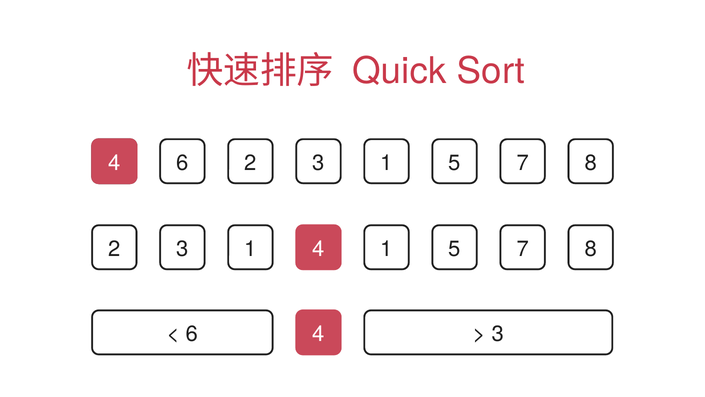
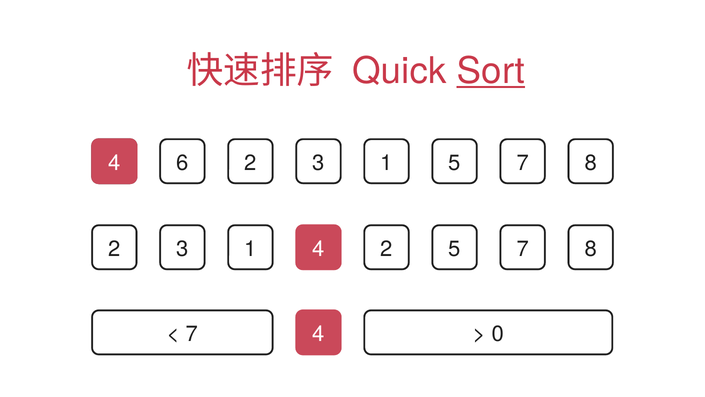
Sort underline: none -> present (491, 71)
2 1: 1 -> 2 (387, 249)
6: 6 -> 7 (192, 334)
3: 3 -> 0 (498, 334)
